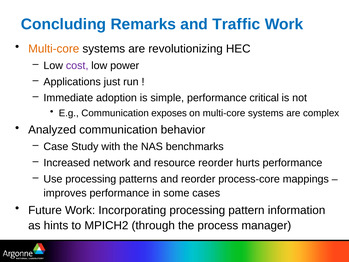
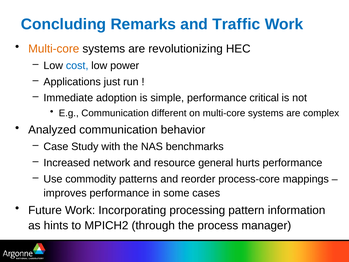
cost colour: purple -> blue (77, 65)
exposes: exposes -> different (169, 113)
resource reorder: reorder -> general (216, 163)
Use processing: processing -> commodity (91, 179)
